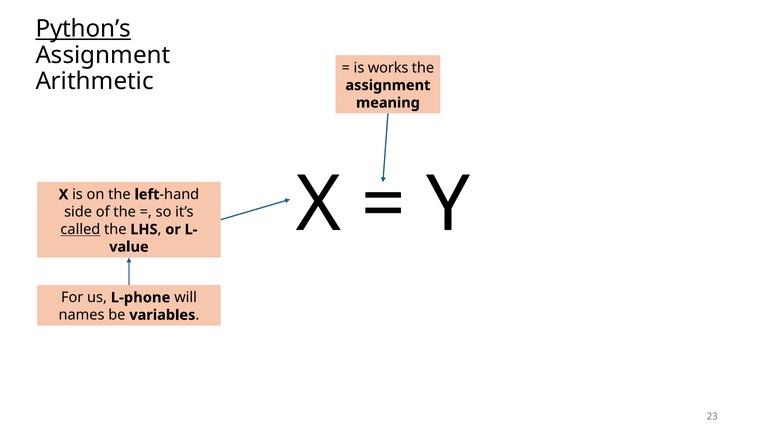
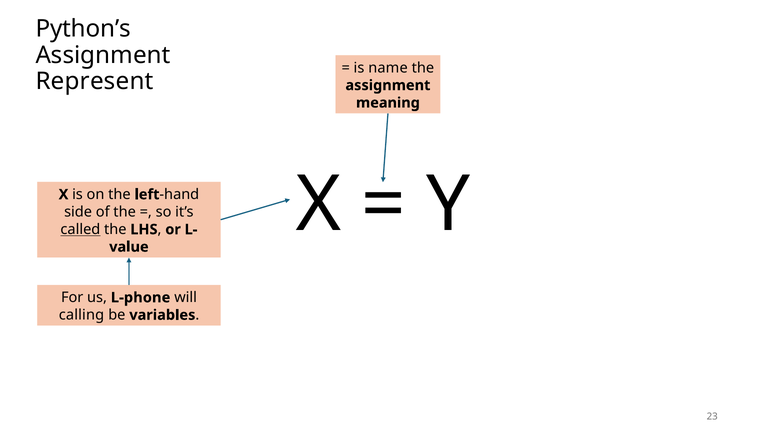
Python’s underline: present -> none (83, 29)
works: works -> name (388, 68)
Arithmetic: Arithmetic -> Represent (95, 81)
names: names -> calling (81, 315)
